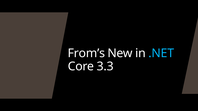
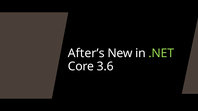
From’s: From’s -> After’s (86, 53)
.NET colour: light blue -> light green (161, 53)
3.3: 3.3 -> 3.6 (105, 67)
